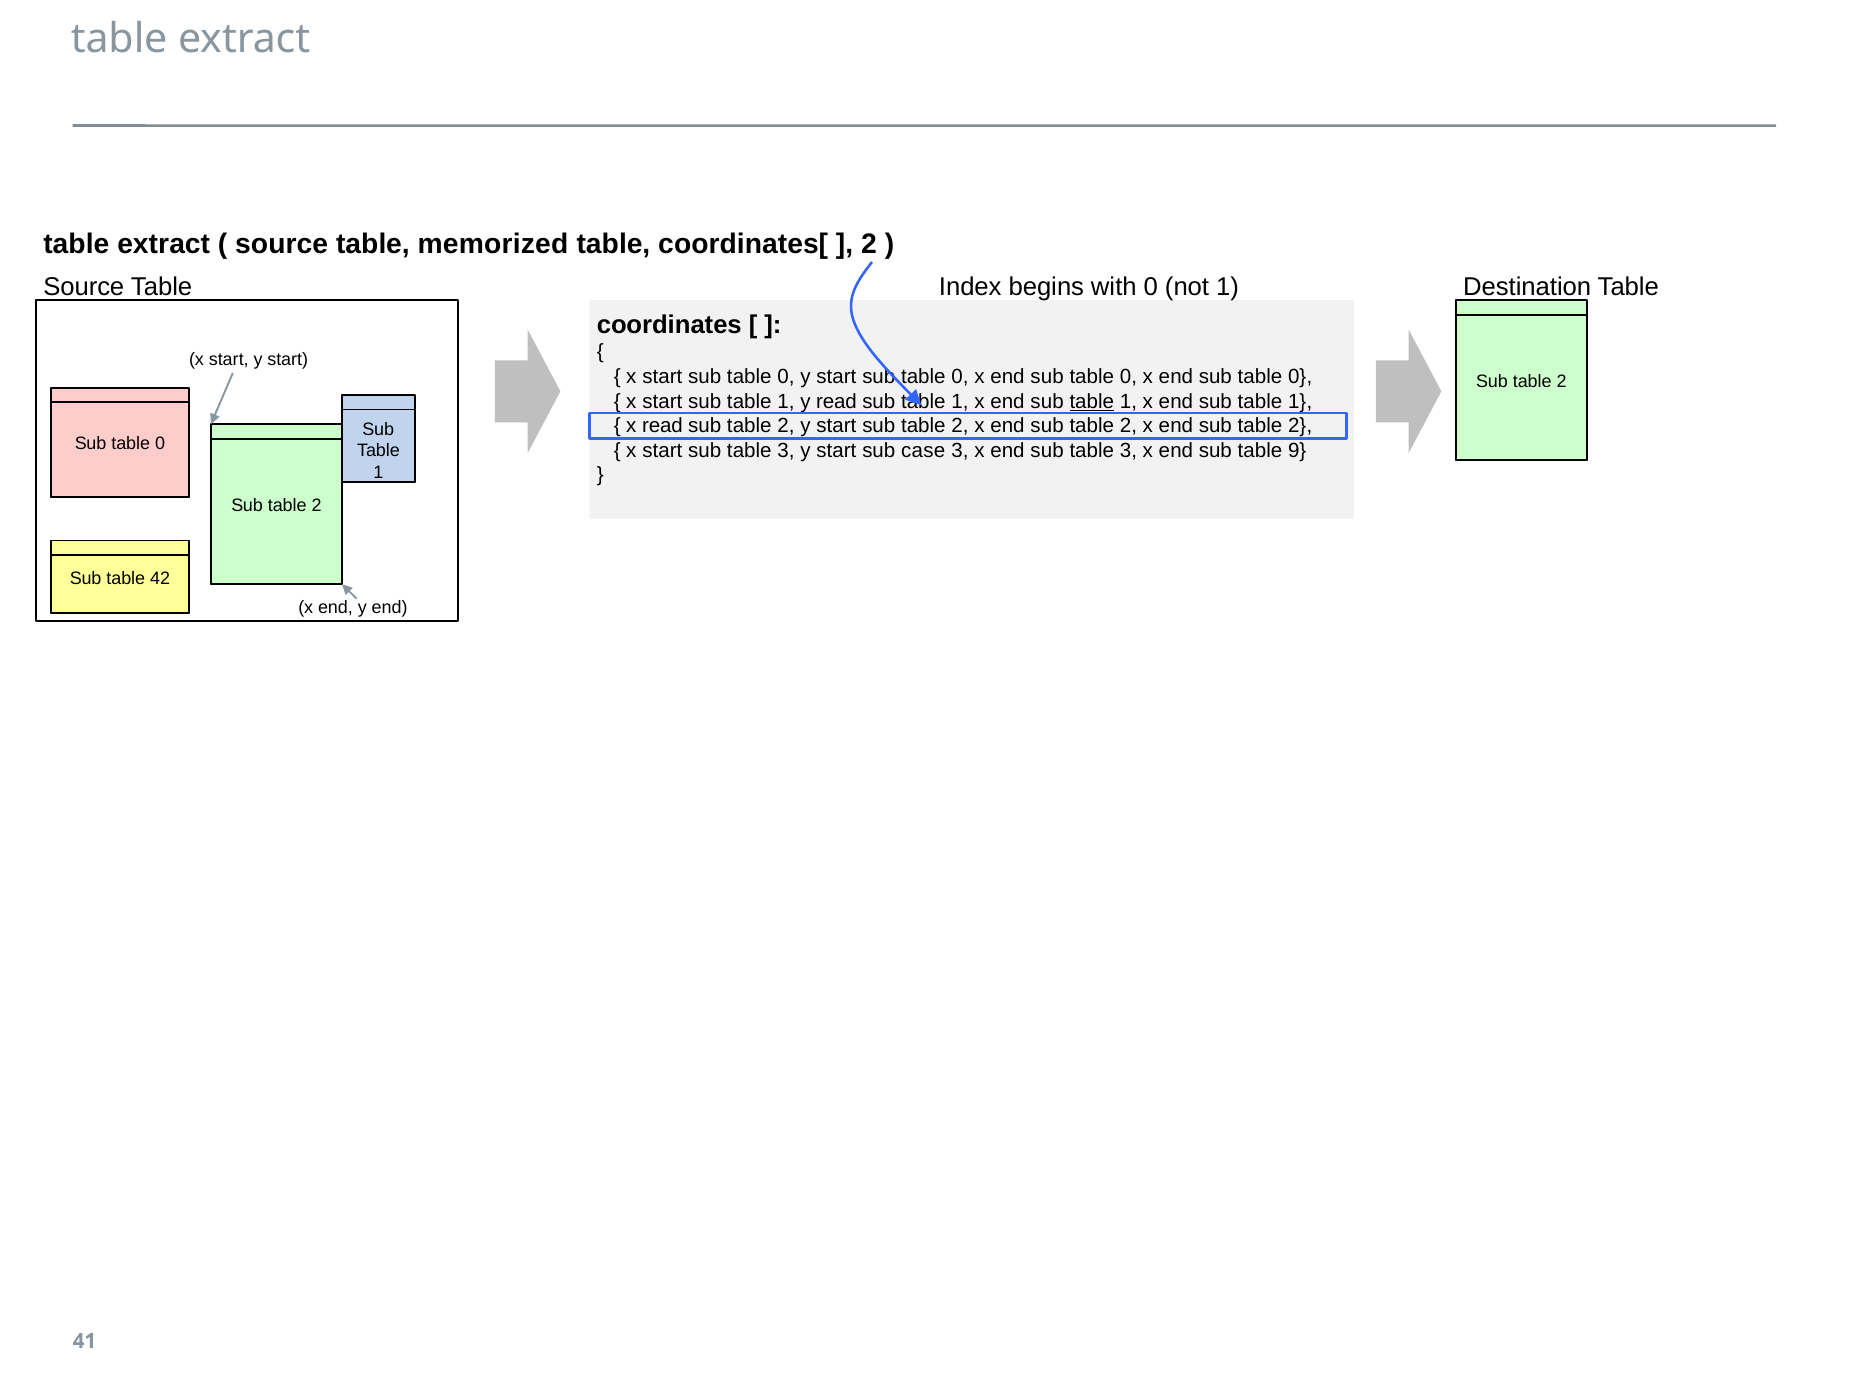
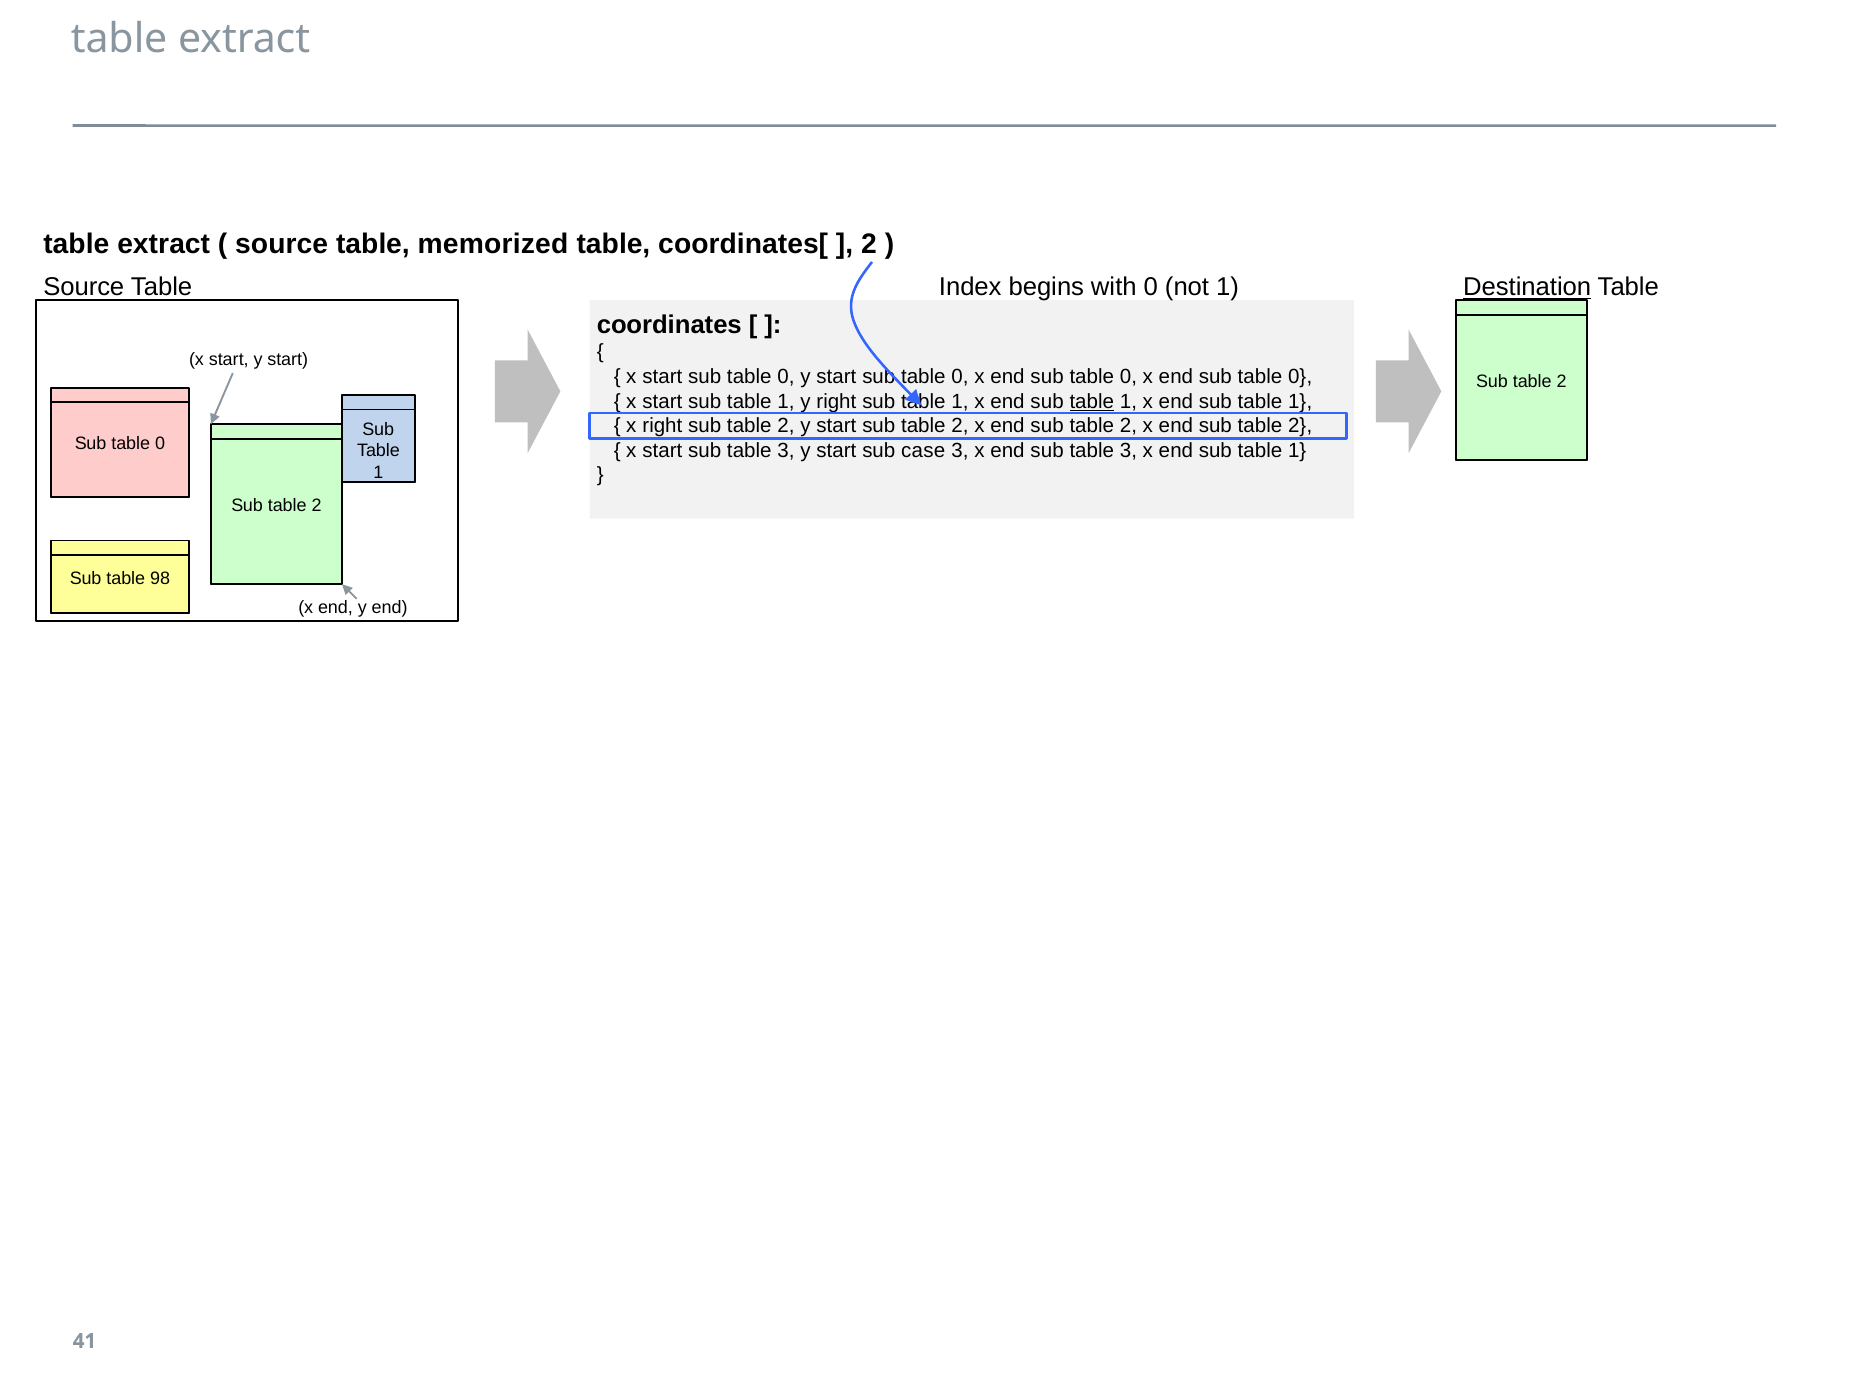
Destination underline: none -> present (1527, 287)
y read: read -> right (836, 401)
x read: read -> right (662, 426)
9: 9 -> 1 (1297, 450)
42: 42 -> 98 (160, 578)
